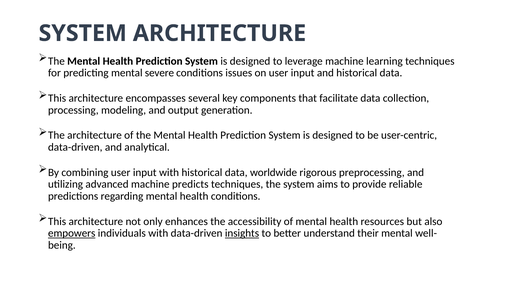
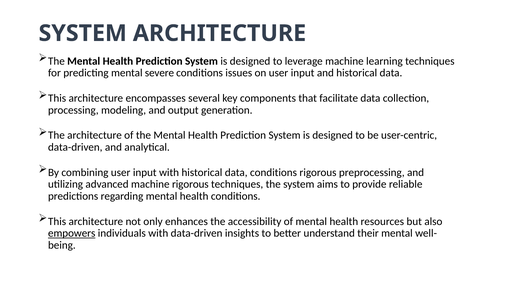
data worldwide: worldwide -> conditions (273, 173)
machine predicts: predicts -> rigorous (190, 185)
insights underline: present -> none (242, 234)
